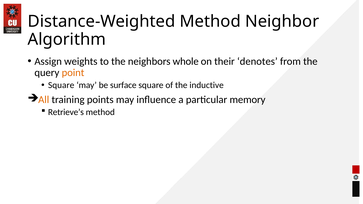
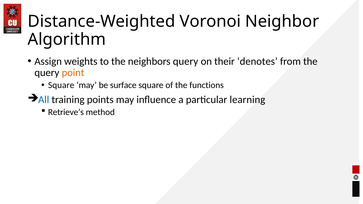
Distance-Weighted Method: Method -> Voronoi (210, 22)
neighbors whole: whole -> query (186, 61)
inductive: inductive -> functions (207, 85)
All colour: orange -> blue (44, 100)
memory: memory -> learning (247, 100)
